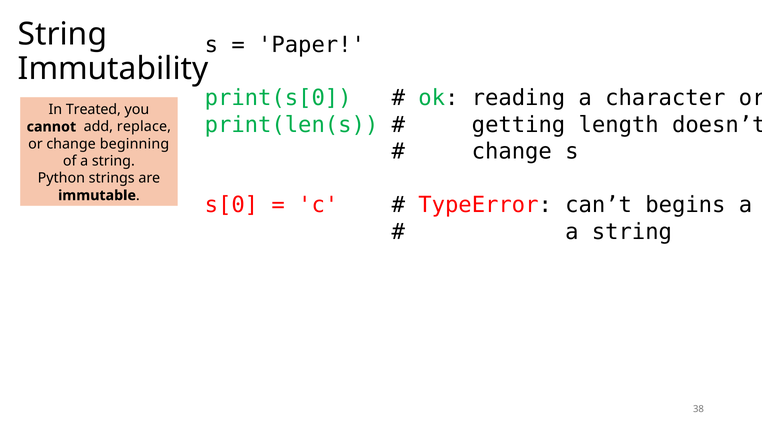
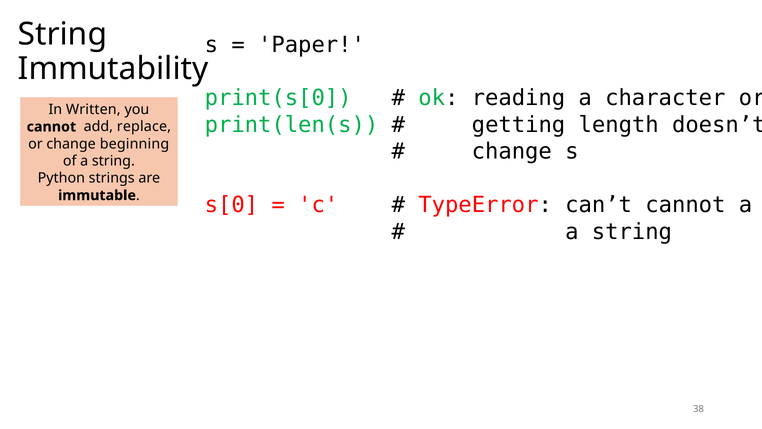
Treated: Treated -> Written (93, 110)
can’t begins: begins -> cannot (685, 205)
